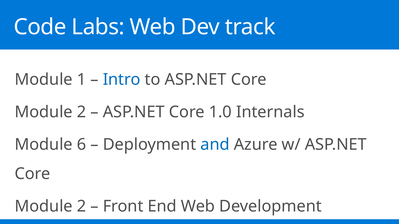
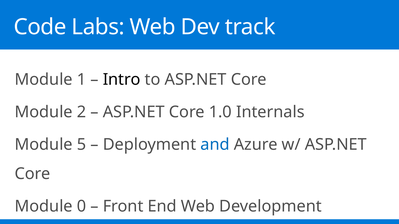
Intro colour: blue -> black (122, 80)
6: 6 -> 5 (82, 145)
2: 2 -> 0 (82, 207)
